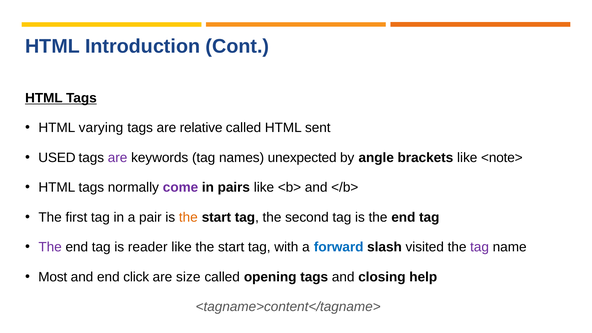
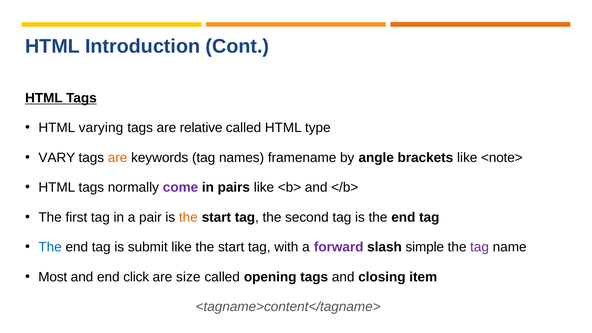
sent: sent -> type (318, 128)
USED: USED -> VARY (57, 158)
are colour: purple -> orange (118, 158)
unexpected: unexpected -> framename (302, 158)
The colour: purple -> blue (50, 247)
reader: reader -> submit (148, 247)
forward colour: blue -> purple (339, 247)
visited: visited -> simple (425, 247)
help: help -> item (423, 277)
